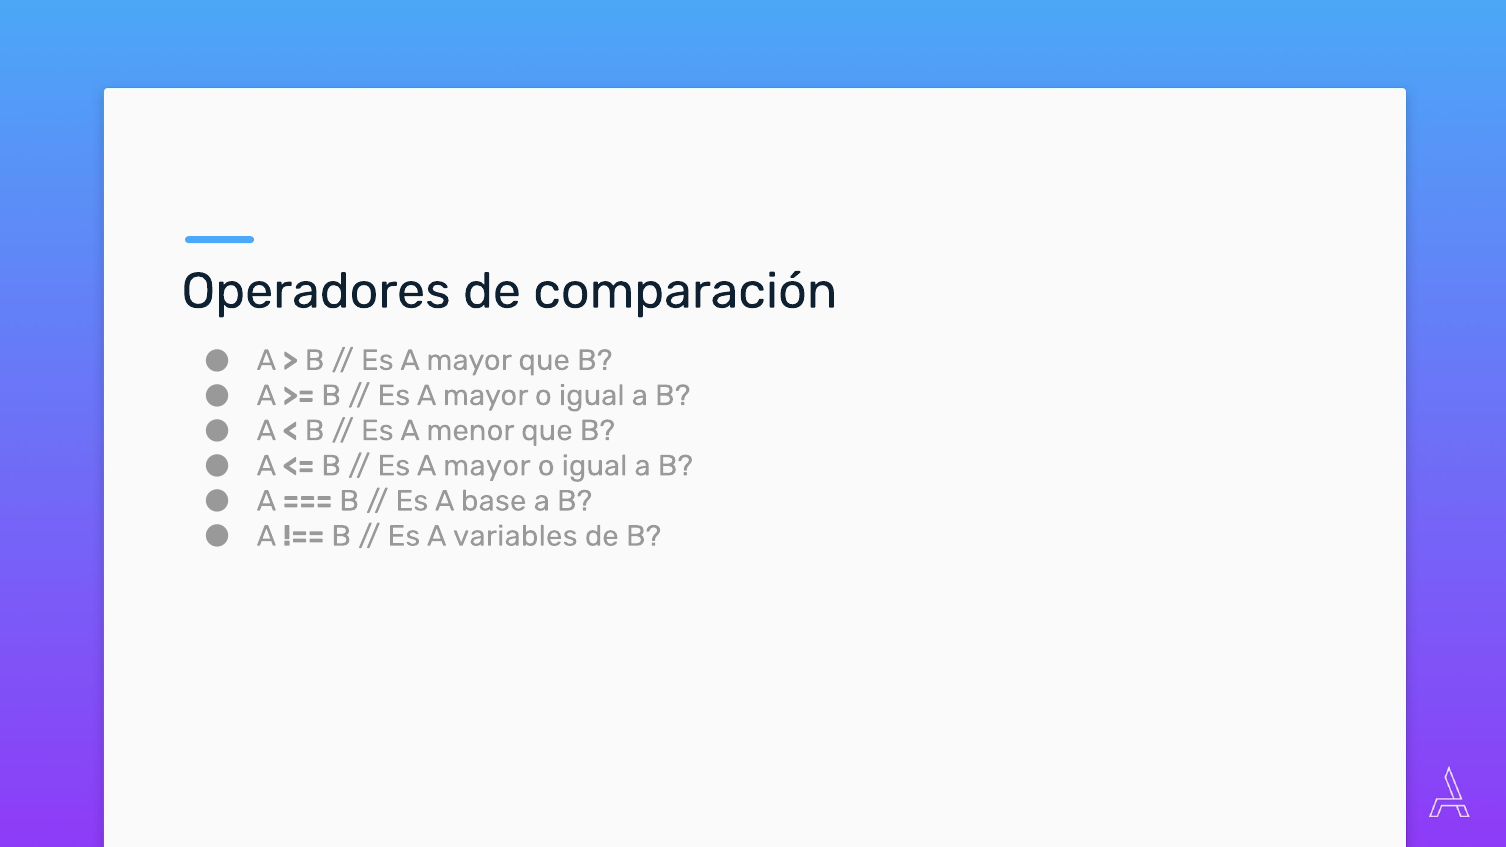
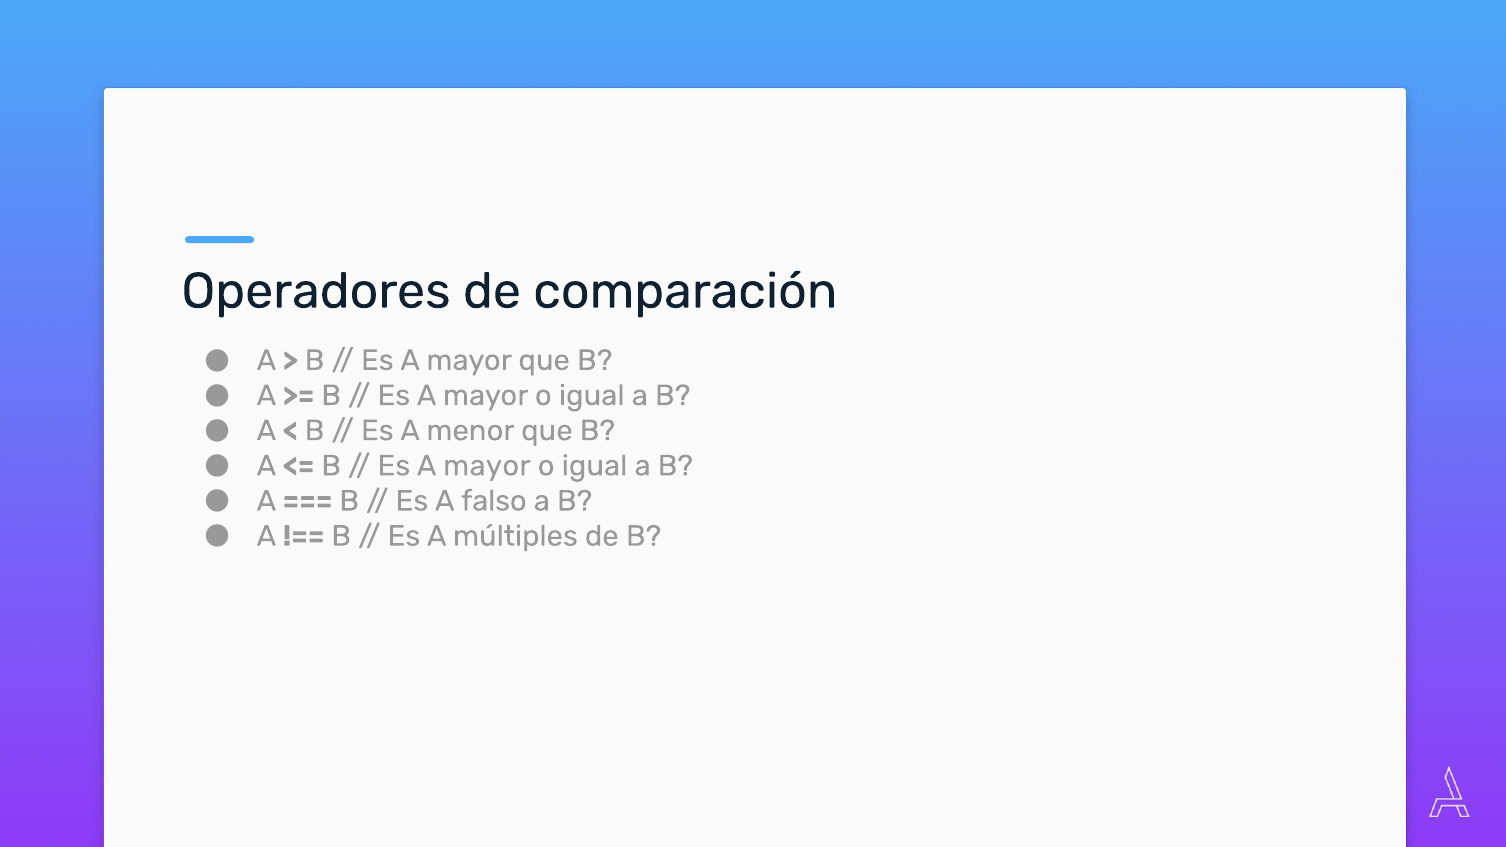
base: base -> falso (494, 501)
variables: variables -> múltiples (515, 536)
